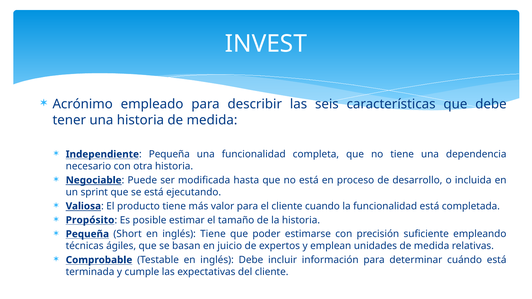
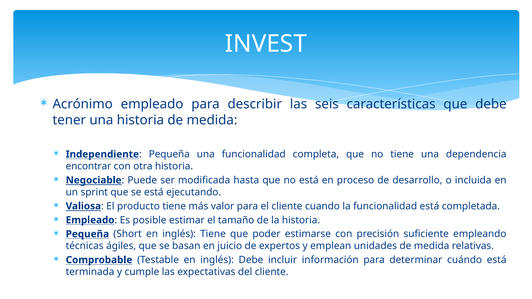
necesario: necesario -> encontrar (88, 166)
Propósito: Propósito -> Empleado (90, 220)
